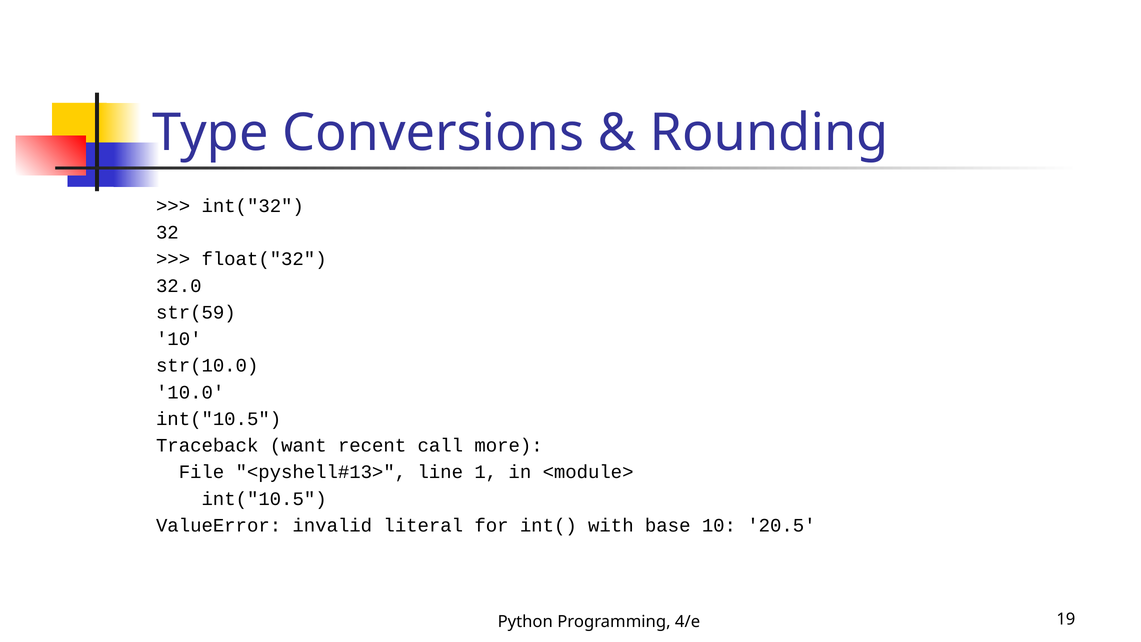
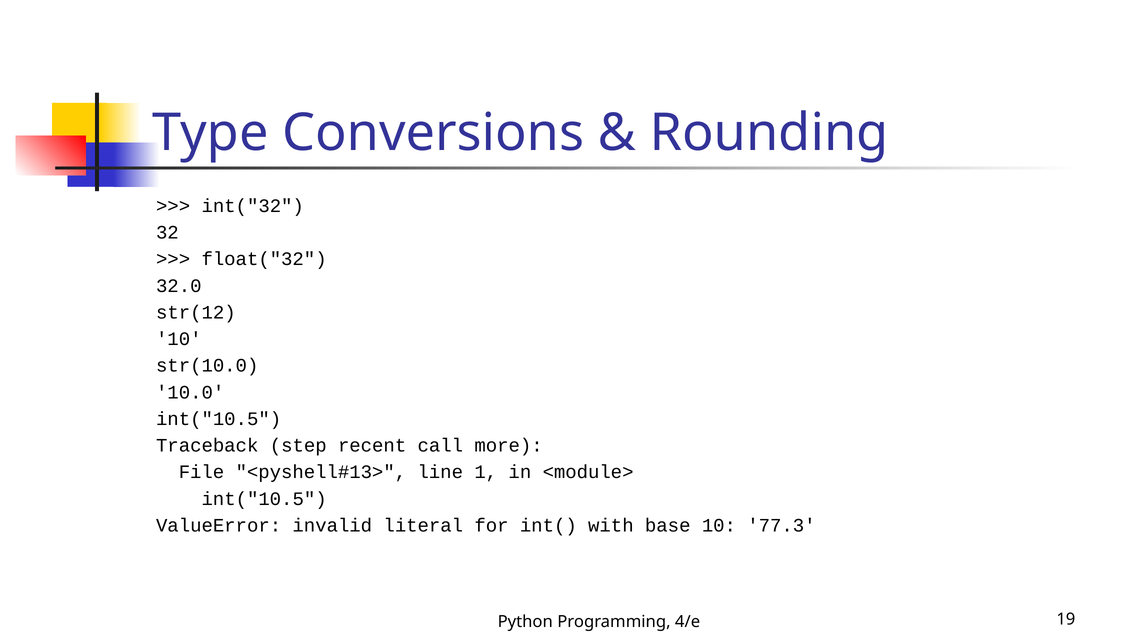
str(59: str(59 -> str(12 (196, 312)
want: want -> step (298, 445)
20.5: 20.5 -> 77.3 (781, 525)
